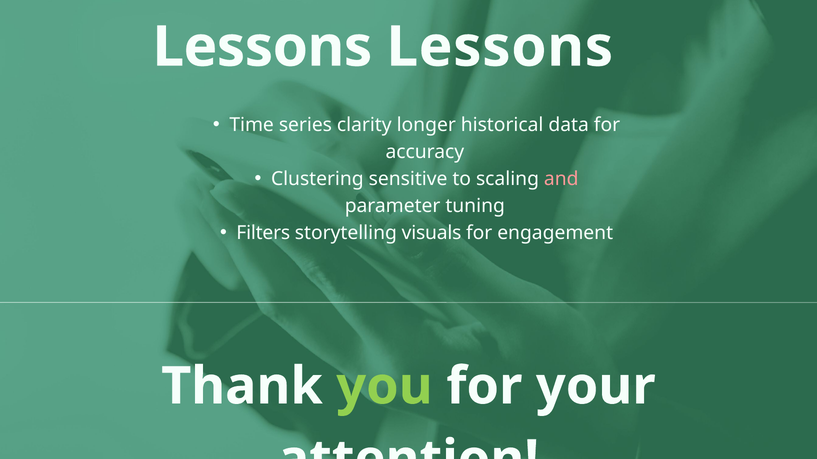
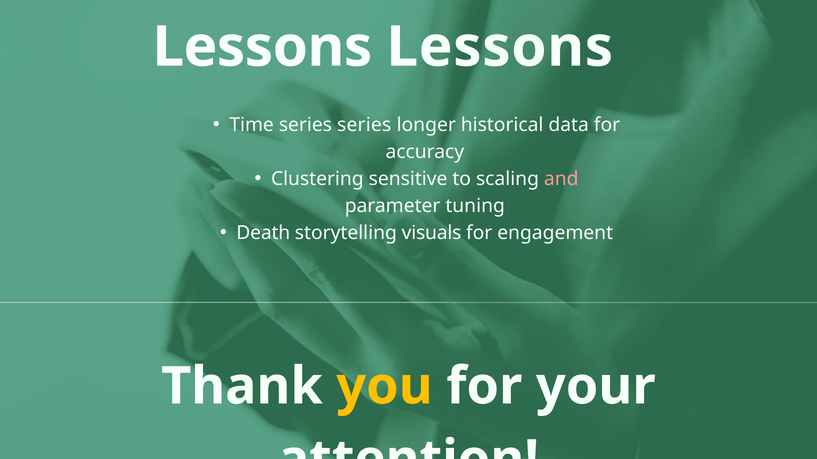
series clarity: clarity -> series (364, 125)
Filters: Filters -> Death (263, 233)
you colour: light green -> yellow (384, 387)
